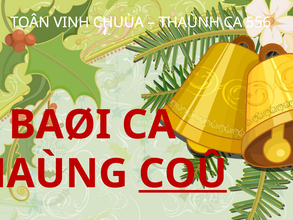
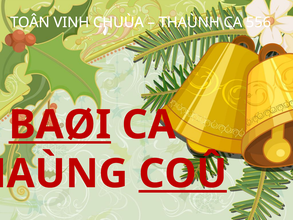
BAØI underline: none -> present (60, 125)
